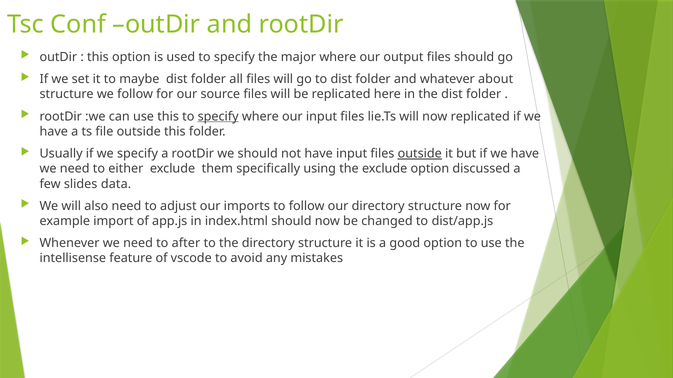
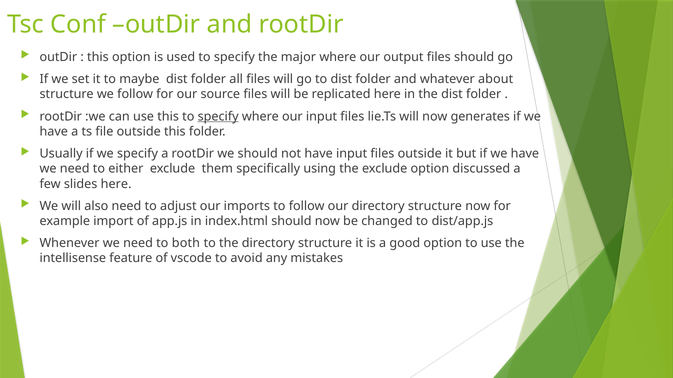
now replicated: replicated -> generates (480, 117)
outside underline: present -> none (420, 154)
slides data: data -> here (116, 184)
after: after -> both (186, 244)
